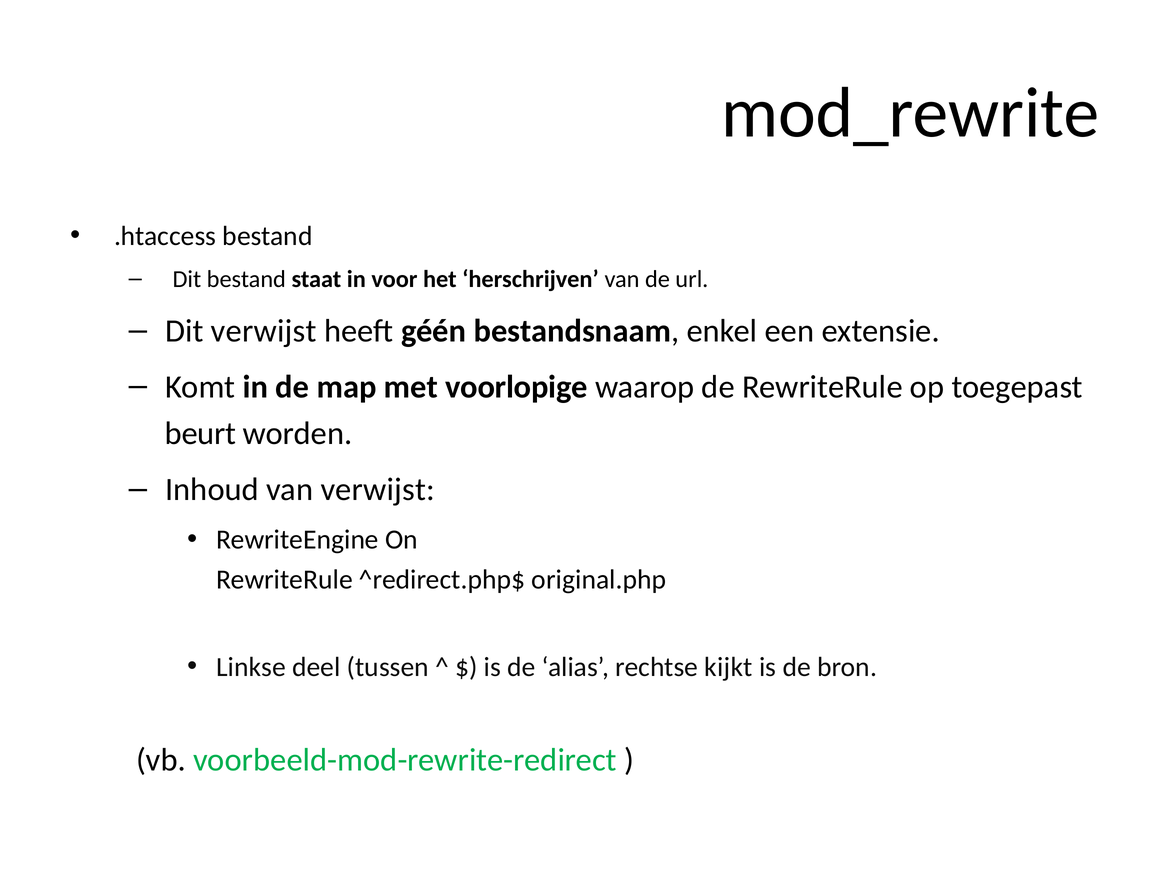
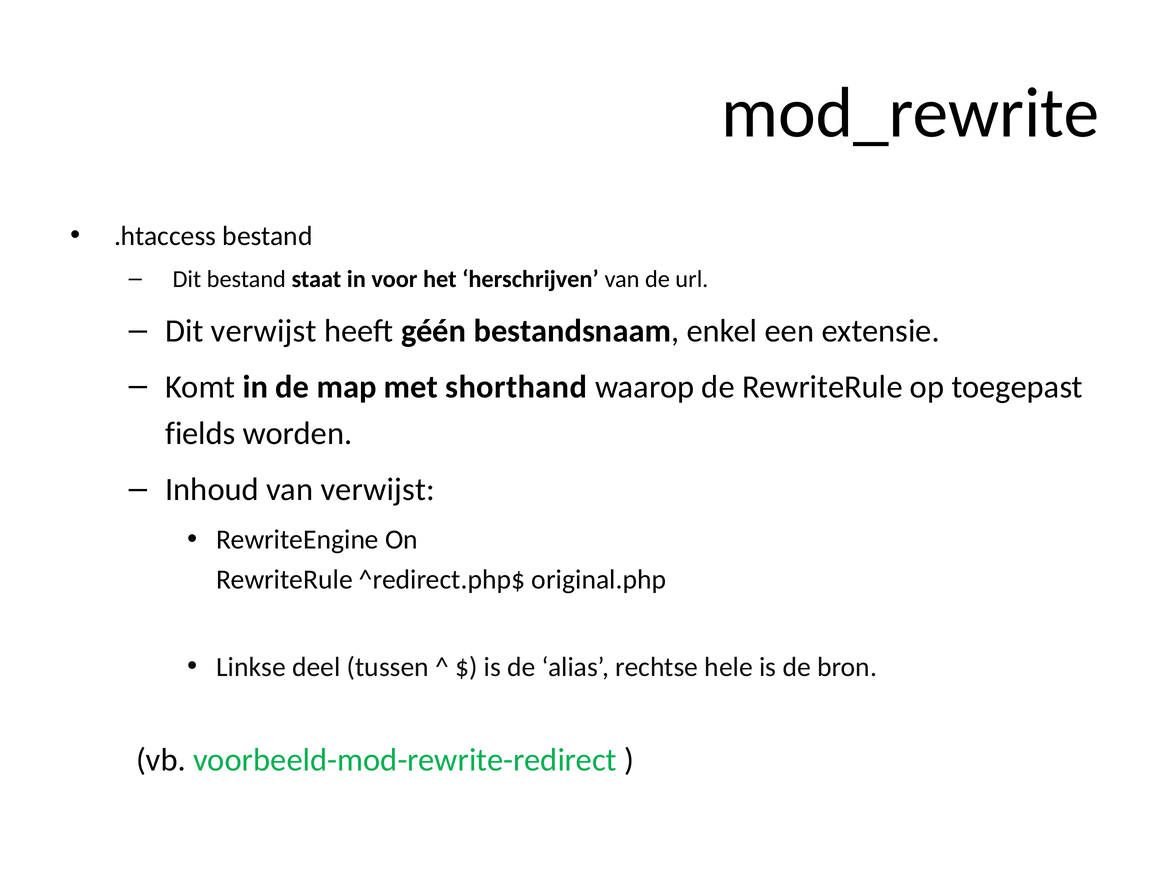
voorlopige: voorlopige -> shorthand (516, 387)
beurt: beurt -> fields (200, 433)
kijkt: kijkt -> hele (729, 667)
